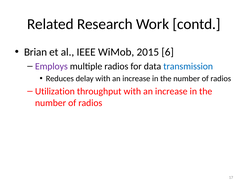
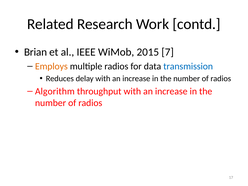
6: 6 -> 7 (168, 52)
Employs colour: purple -> orange (51, 66)
Utilization: Utilization -> Algorithm (55, 91)
